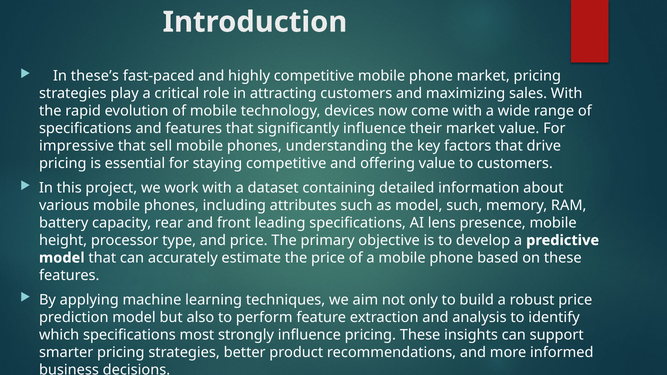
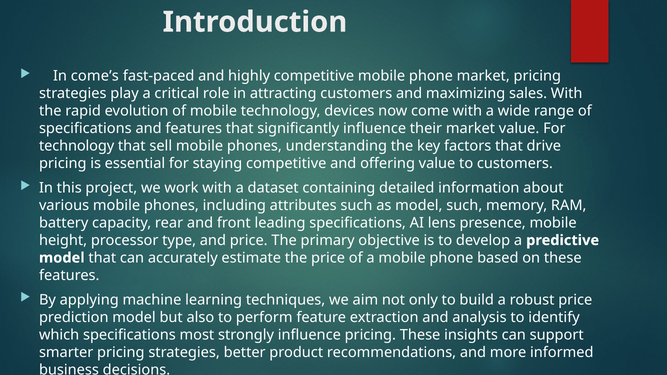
these’s: these’s -> come’s (95, 76)
impressive: impressive -> technology (77, 146)
